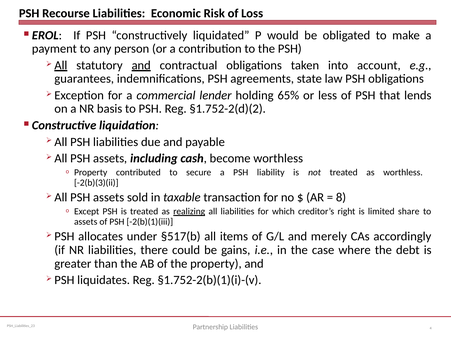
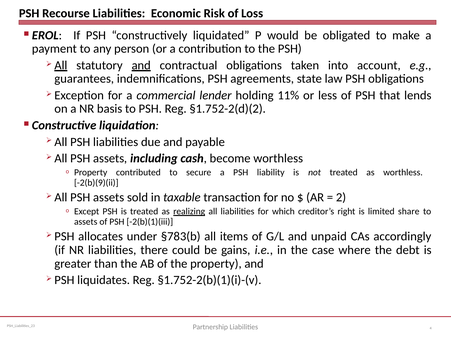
65%: 65% -> 11% (288, 95)
-2(b)(3)(ii: -2(b)(3)(ii -> -2(b)(9)(ii (96, 183)
8: 8 -> 2 (341, 198)
§517(b: §517(b -> §783(b (181, 237)
merely: merely -> unpaid (329, 237)
